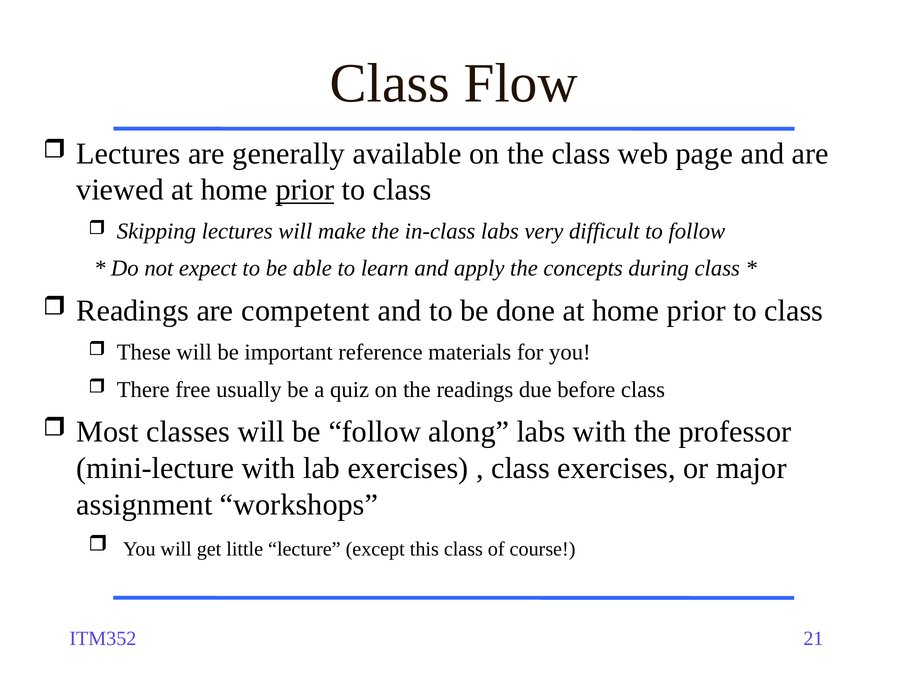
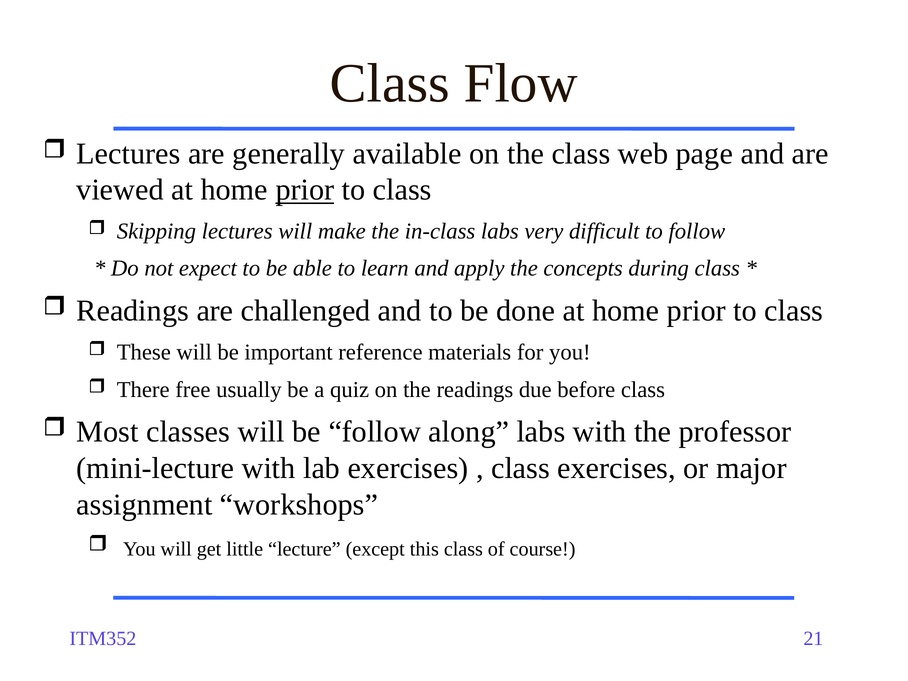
competent: competent -> challenged (306, 311)
